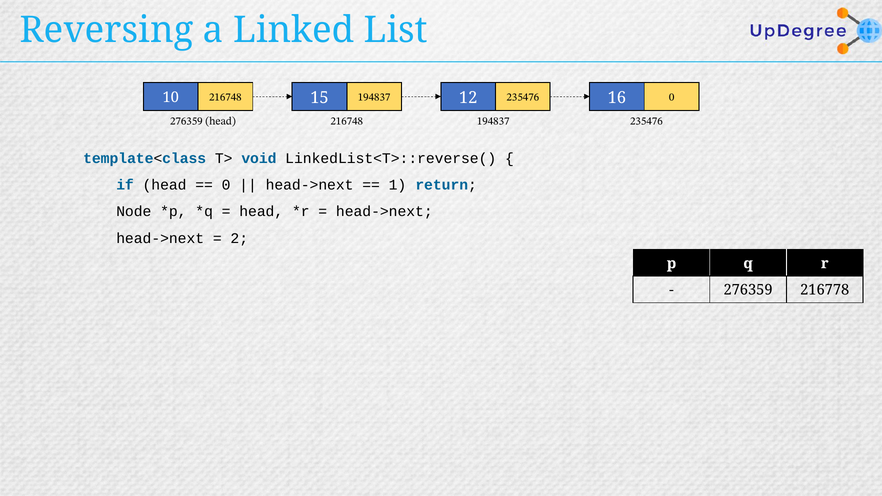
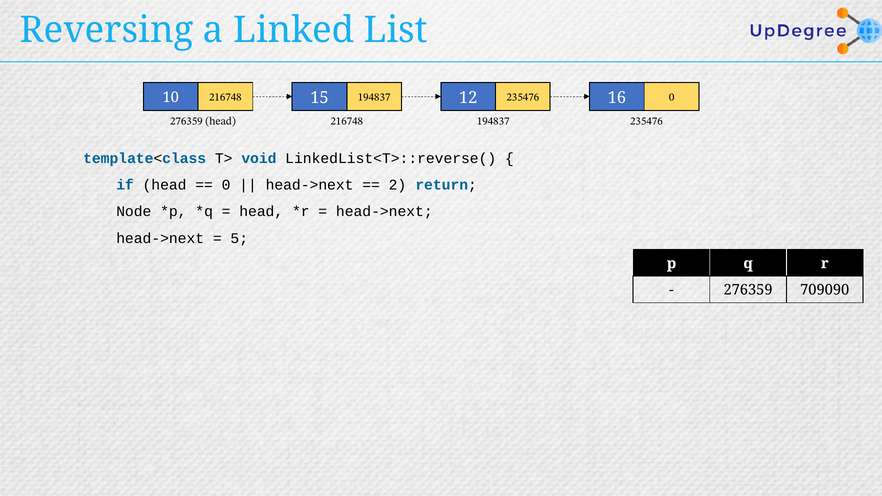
1: 1 -> 2 (397, 185)
2: 2 -> 5 (239, 238)
216778: 216778 -> 709090 (825, 290)
